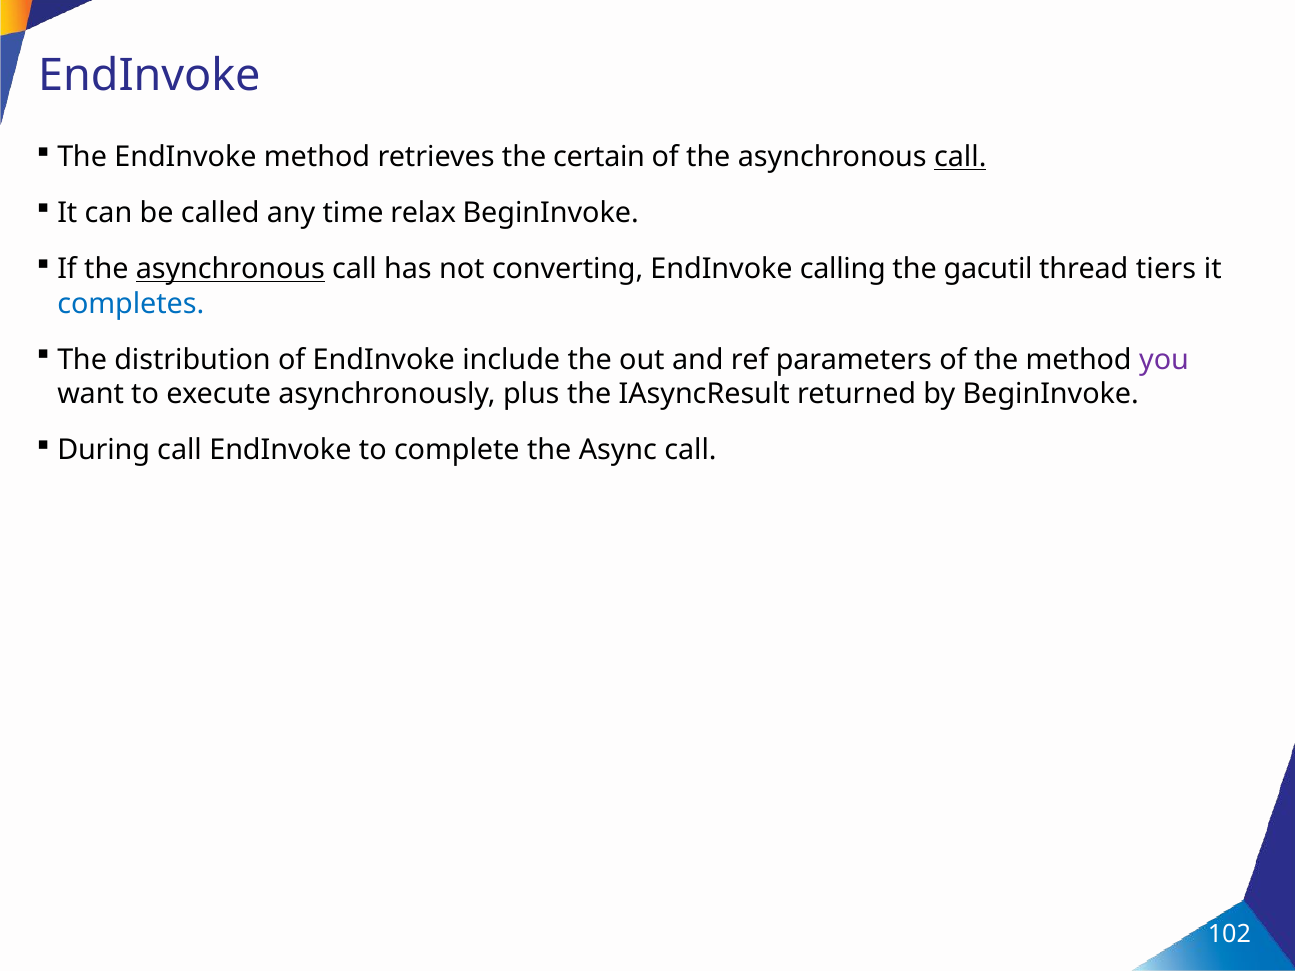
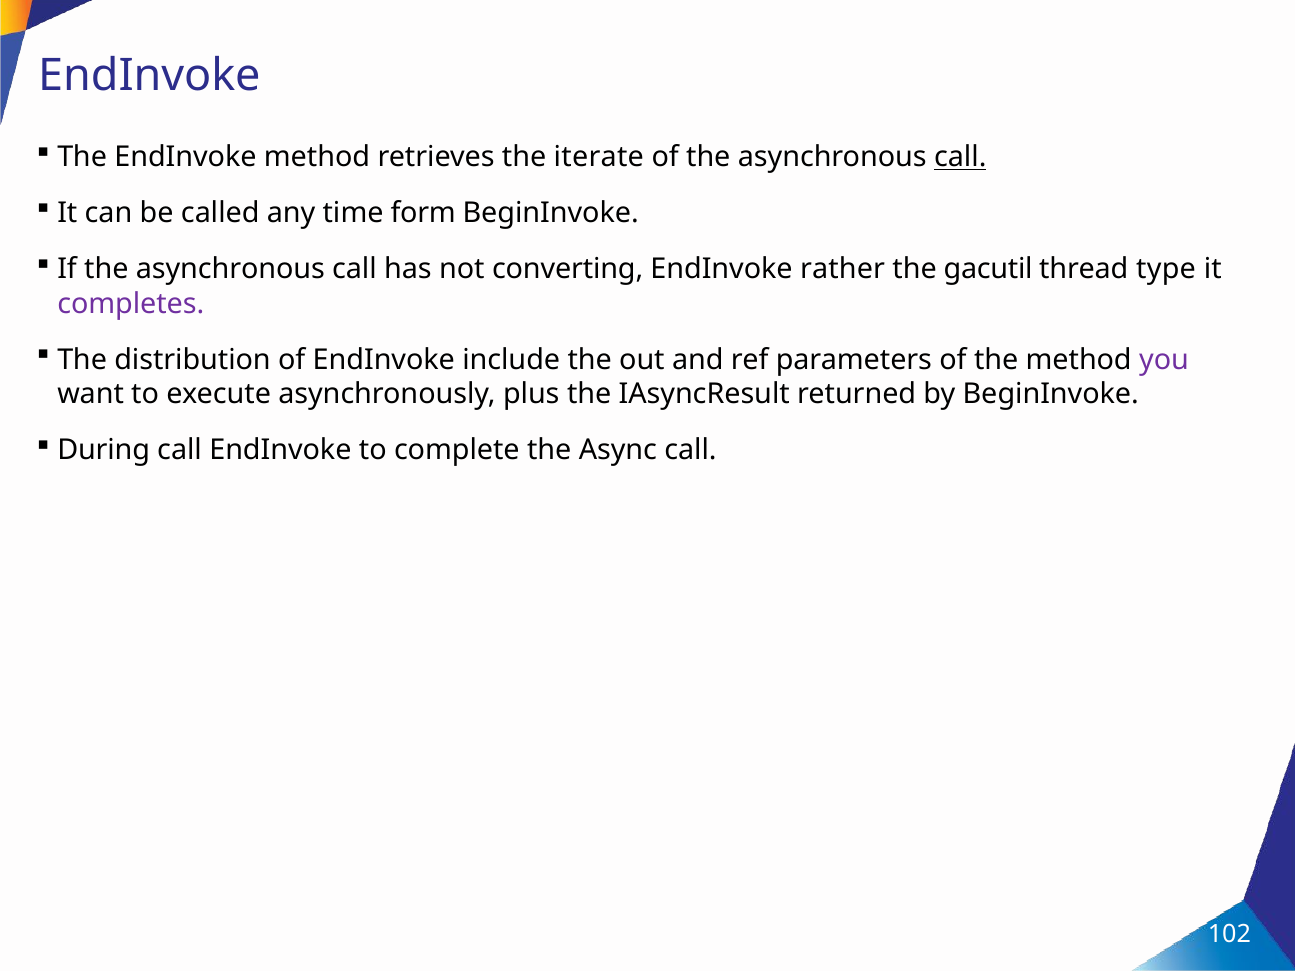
certain: certain -> iterate (599, 157)
relax: relax -> form (423, 213)
asynchronous underline: present -> none (230, 269)
calling: calling -> rather (843, 269)
tiers: tiers -> type (1166, 269)
completes colour: blue -> purple (131, 304)
